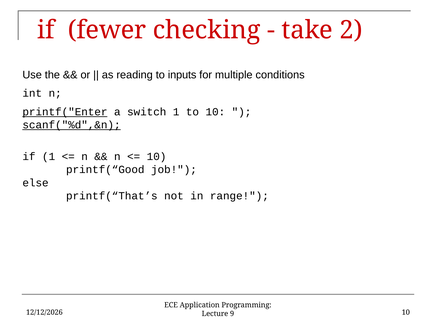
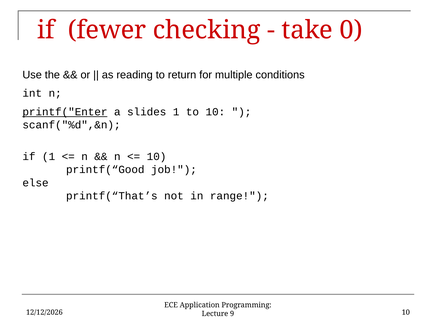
2: 2 -> 0 (351, 30)
inputs: inputs -> return (182, 75)
switch: switch -> slides (147, 112)
scanf("%d",&n underline: present -> none (72, 125)
